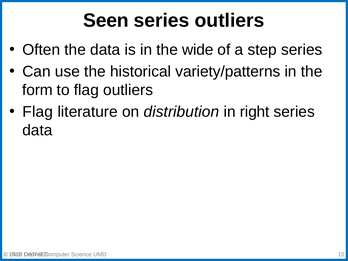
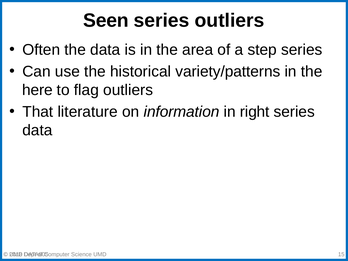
wide: wide -> area (198, 50)
form: form -> here (37, 90)
Flag: Flag -> That (38, 112)
distribution: distribution -> information (182, 112)
